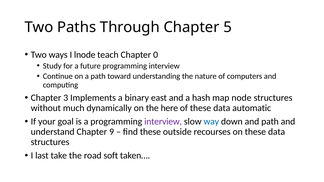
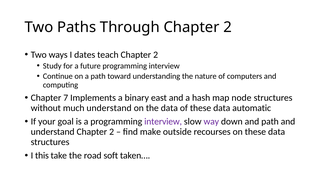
Through Chapter 5: 5 -> 2 (228, 27)
lnode: lnode -> dates (85, 55)
teach Chapter 0: 0 -> 2 (156, 55)
3: 3 -> 7 (66, 98)
much dynamically: dynamically -> understand (109, 108)
the here: here -> data (169, 108)
way colour: blue -> purple (211, 122)
understand Chapter 9: 9 -> 2 (112, 132)
find these: these -> make (150, 132)
last: last -> this (42, 156)
